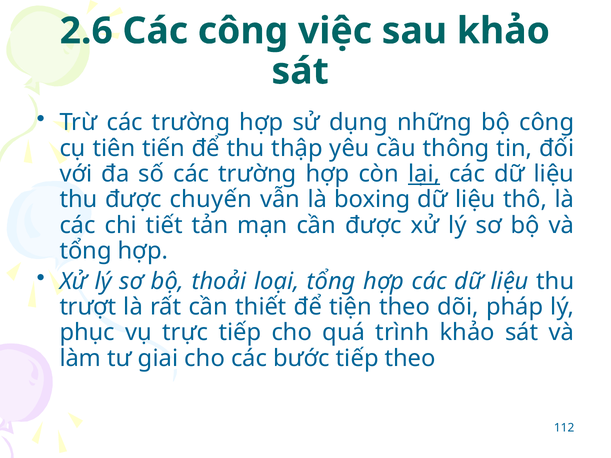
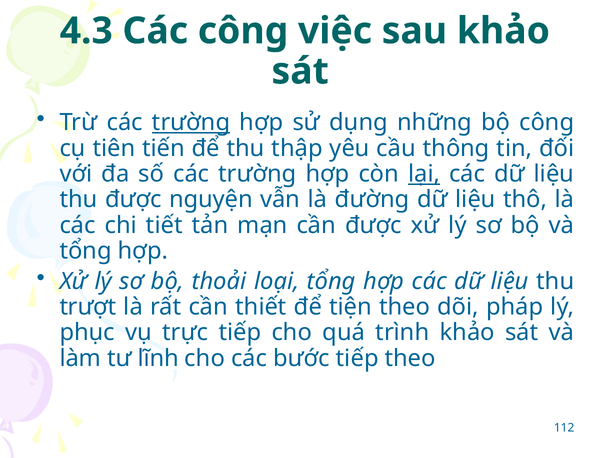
2.6: 2.6 -> 4.3 (86, 31)
trường underline: none -> present (191, 123)
chuyến: chuyến -> nguyện (211, 200)
boxing: boxing -> đường (372, 200)
giai: giai -> lĩnh (158, 358)
